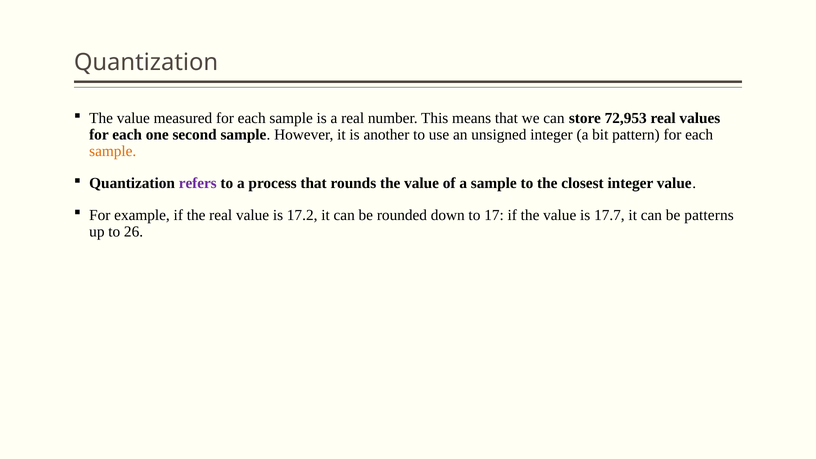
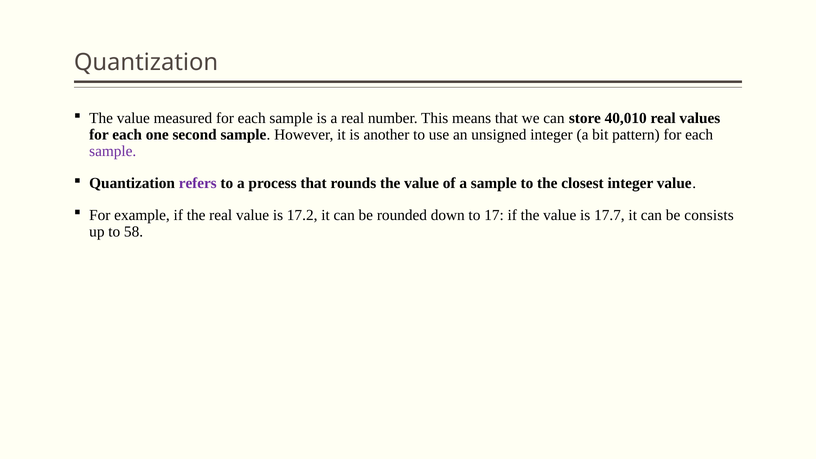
72,953: 72,953 -> 40,010 (626, 118)
sample colour: orange -> purple (113, 151)
patterns: patterns -> consists (709, 215)
26: 26 -> 58 (134, 232)
